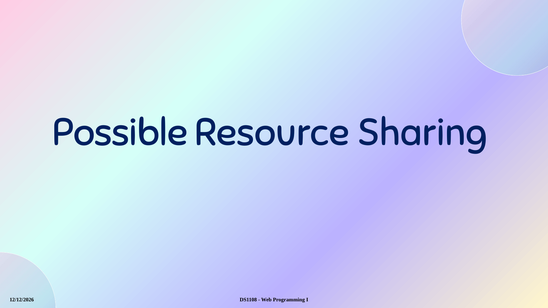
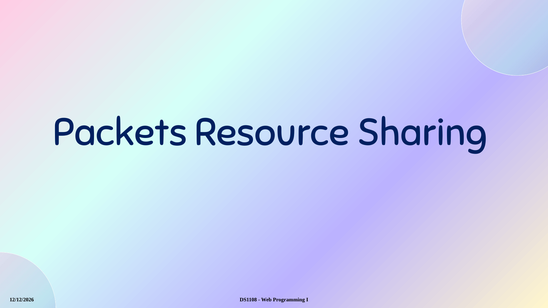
Possible: Possible -> Packets (120, 133)
